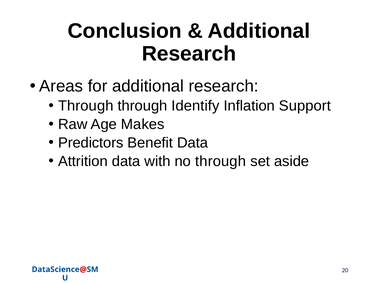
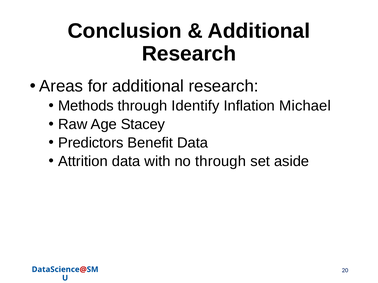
Through: Through -> Methods (86, 106)
Support: Support -> Michael (305, 106)
Makes: Makes -> Stacey (143, 124)
